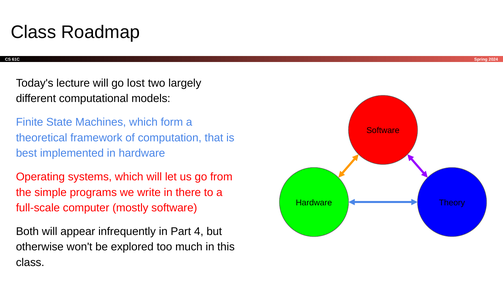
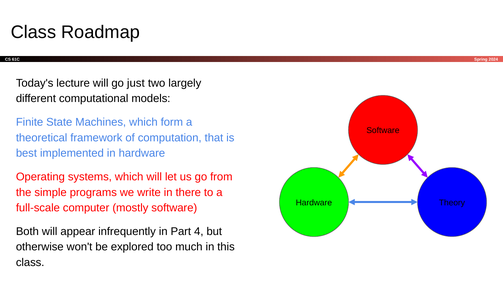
lost: lost -> just (136, 83)
